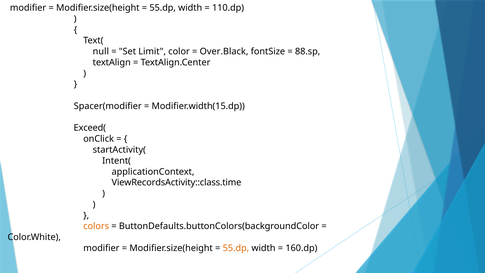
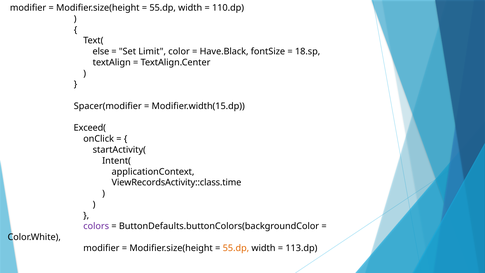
null: null -> else (101, 52)
Over.Black: Over.Black -> Have.Black (224, 52)
88.sp: 88.sp -> 18.sp (308, 52)
colors colour: orange -> purple (96, 226)
160.dp: 160.dp -> 113.dp (301, 248)
